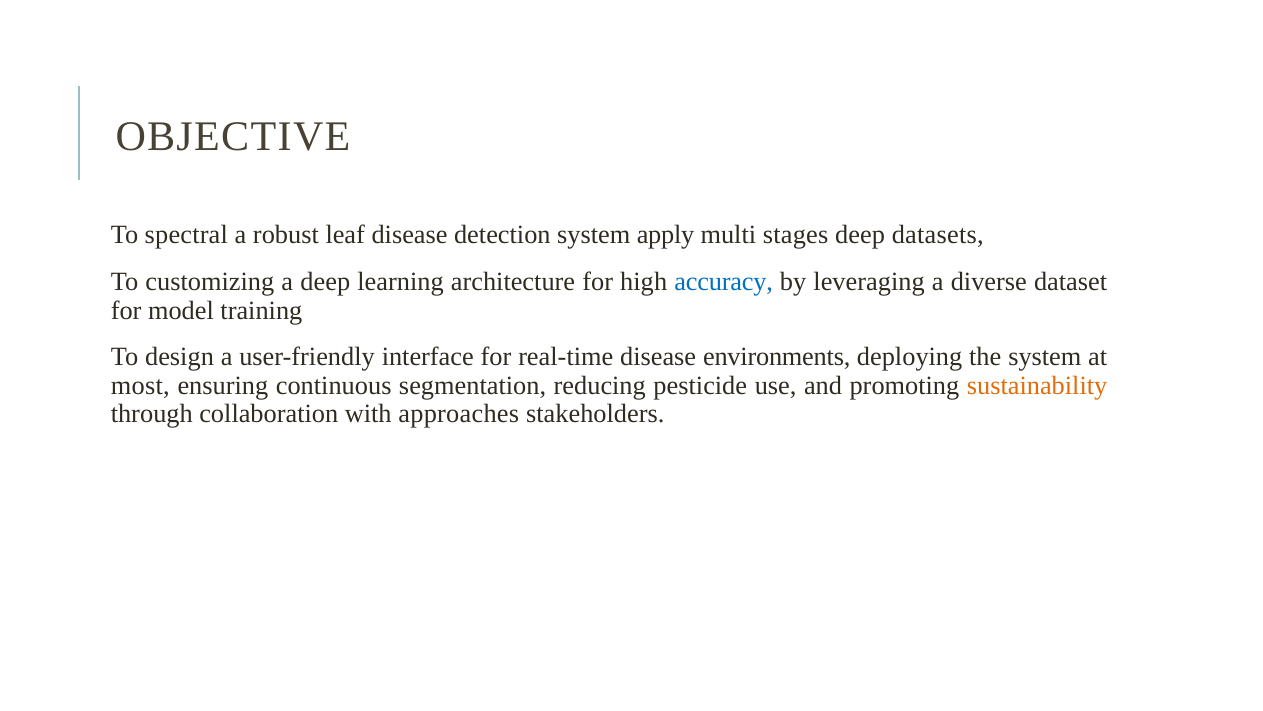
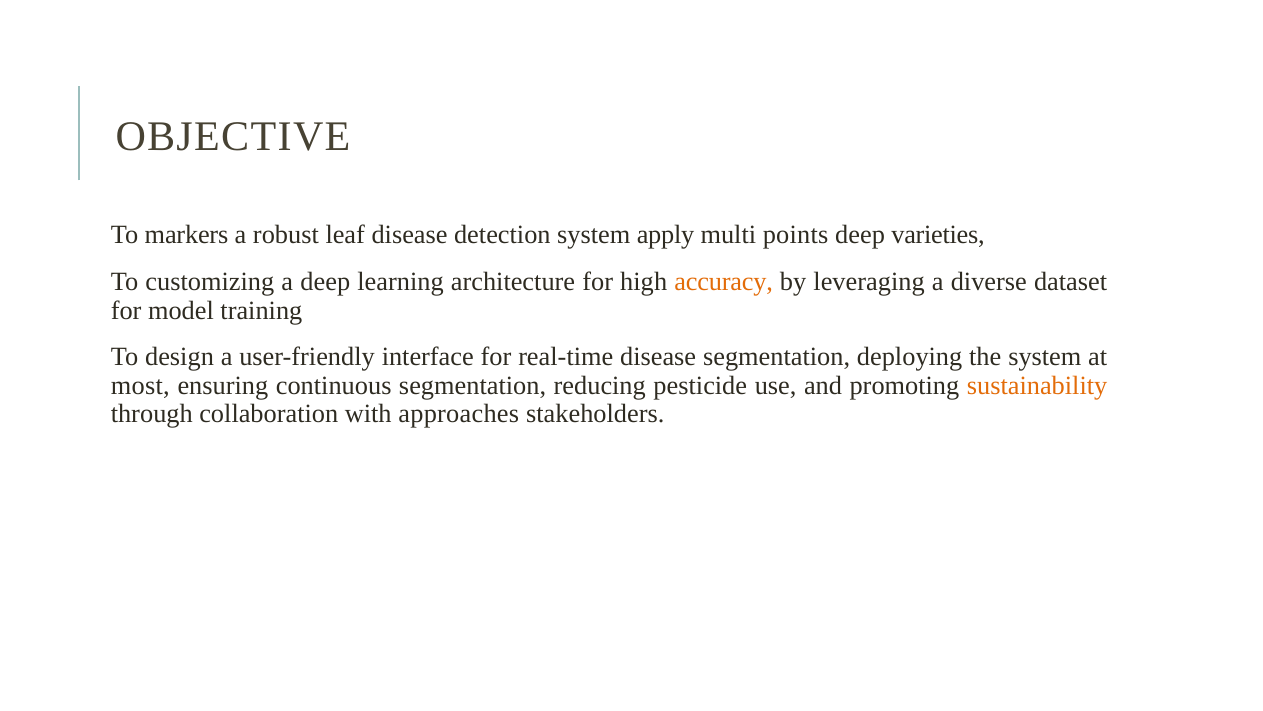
spectral: spectral -> markers (187, 235)
stages: stages -> points (796, 235)
datasets: datasets -> varieties (938, 235)
accuracy colour: blue -> orange (724, 282)
disease environments: environments -> segmentation (777, 357)
